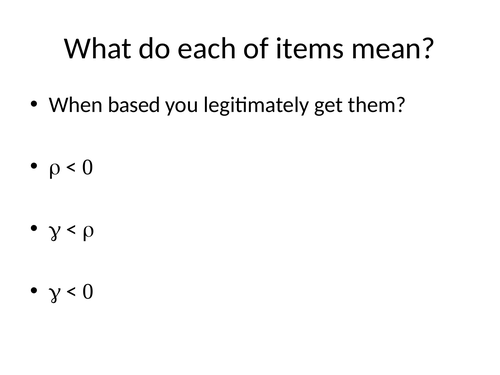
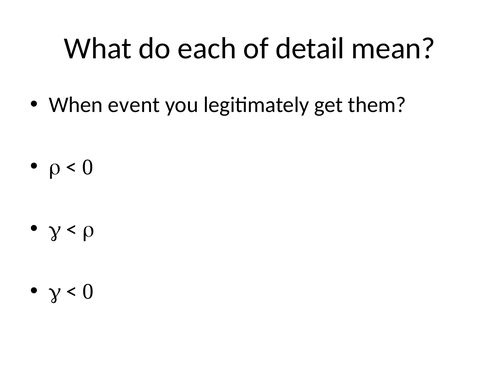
items: items -> detail (310, 48)
based: based -> event (134, 105)
